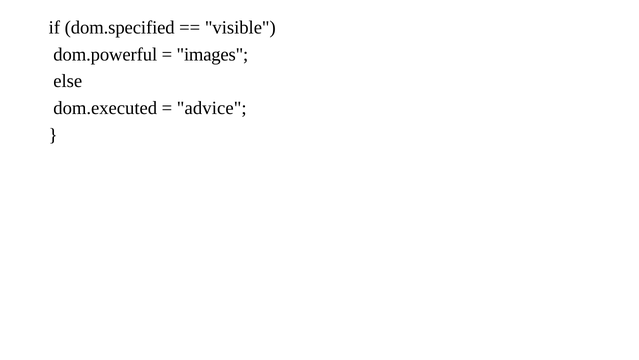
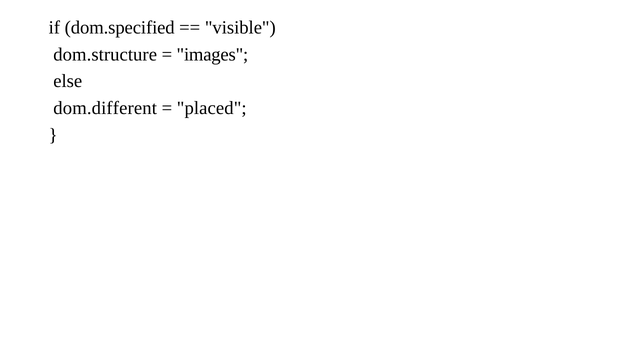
dom.powerful: dom.powerful -> dom.structure (105, 54)
dom.executed: dom.executed -> dom.different (105, 108)
advice: advice -> placed (212, 108)
